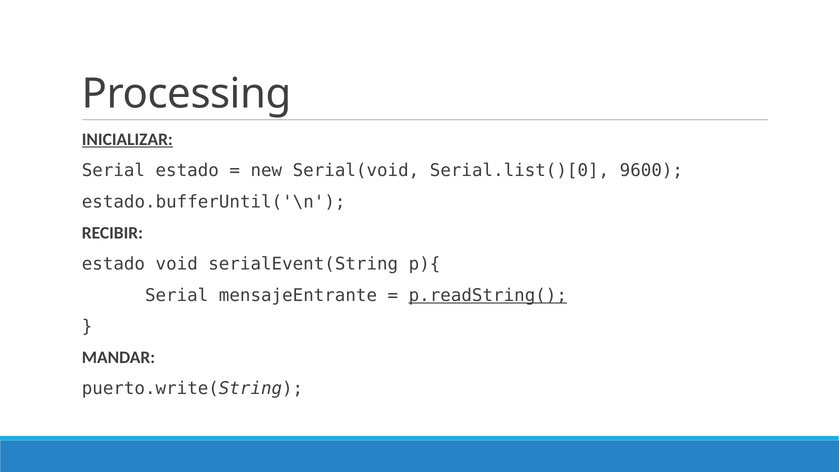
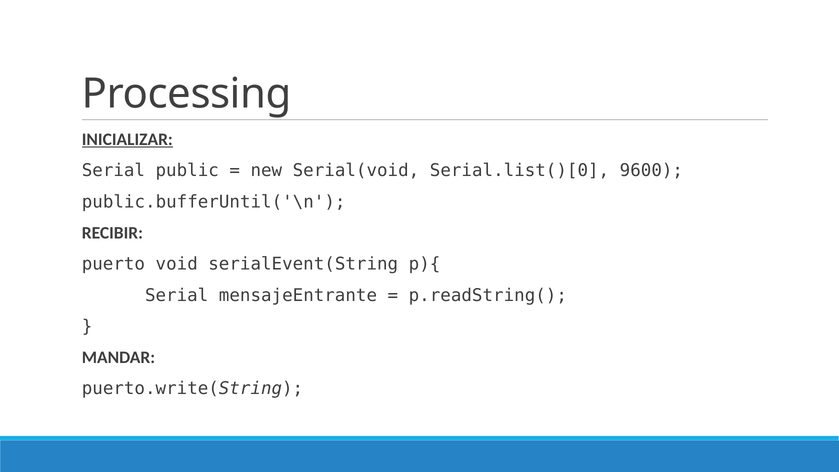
Serial estado: estado -> public (187, 171)
estado.bufferUntil('\n: estado.bufferUntil('\n -> public.bufferUntil('\n (214, 202)
estado: estado -> puerto (113, 264)
p.readString( underline: present -> none (488, 295)
